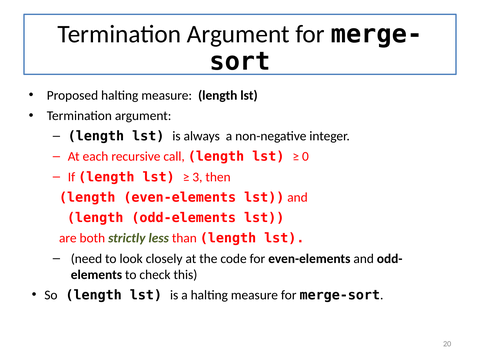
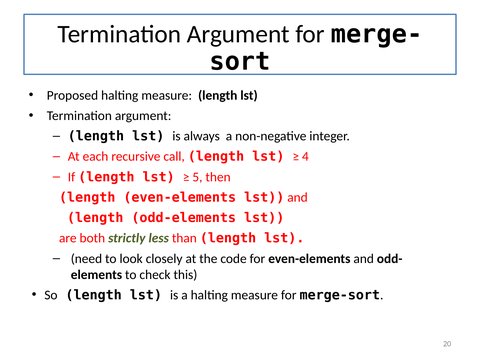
0: 0 -> 4 (305, 157)
3: 3 -> 5 (197, 177)
